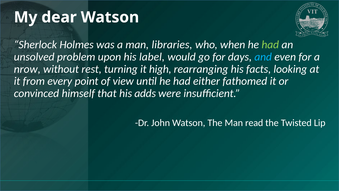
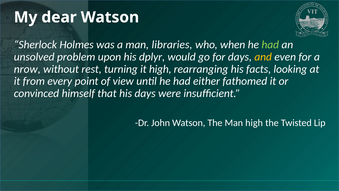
label: label -> dplyr (152, 57)
and colour: light blue -> yellow (263, 57)
his adds: adds -> days (145, 93)
Man read: read -> high (254, 123)
